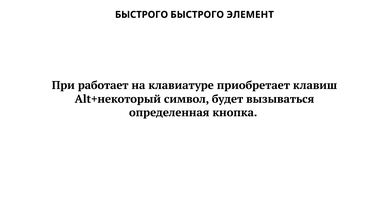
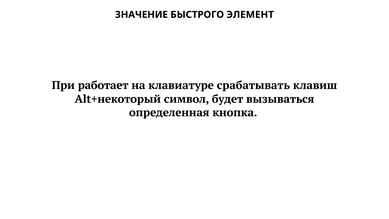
БЫСТРОГО: БЫСТРОГО -> ЗНАЧЕНИЕ (141, 15)
приобретает: приобретает -> срабатывать (253, 85)
